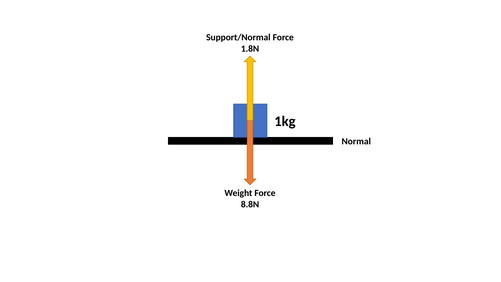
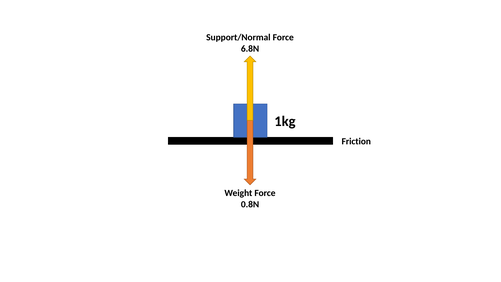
1.8N: 1.8N -> 6.8N (250, 49)
Normal: Normal -> Friction (356, 141)
8.8N: 8.8N -> 0.8N (250, 204)
